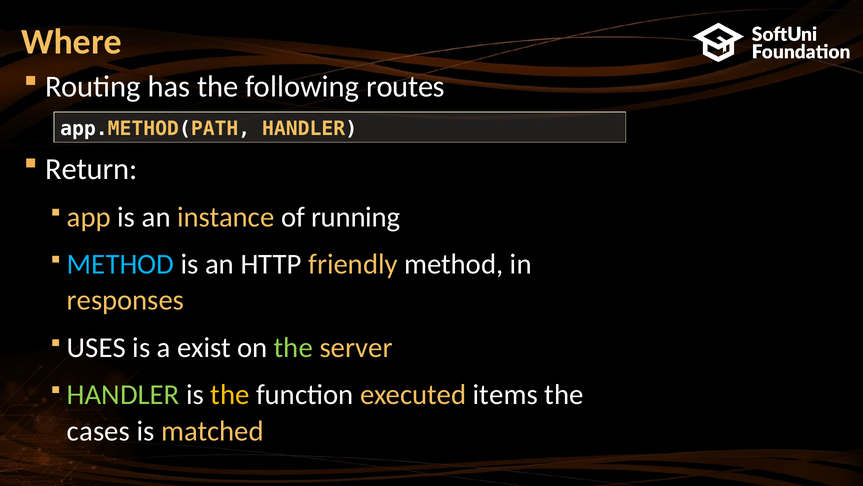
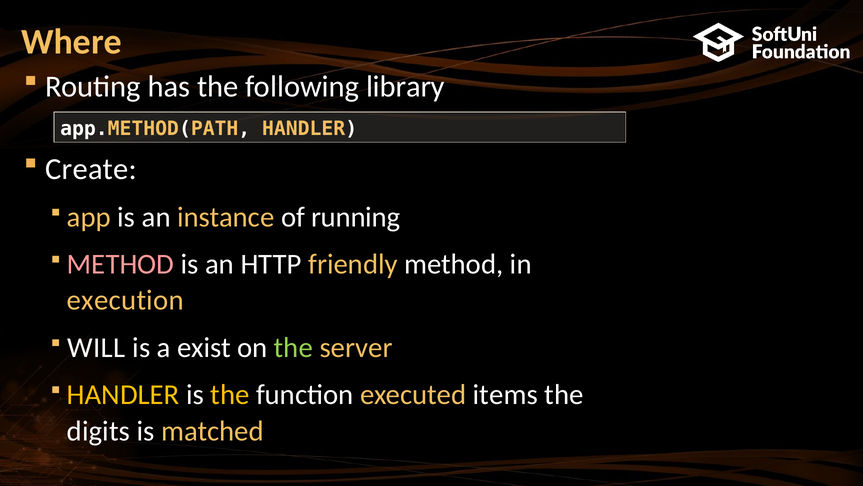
routes: routes -> library (405, 87)
Return: Return -> Create (91, 169)
METHOD colour: light blue -> pink (121, 264)
responses: responses -> execution (125, 300)
USES: USES -> WILL (96, 347)
HANDLER colour: light green -> yellow (123, 394)
cases: cases -> digits (99, 431)
